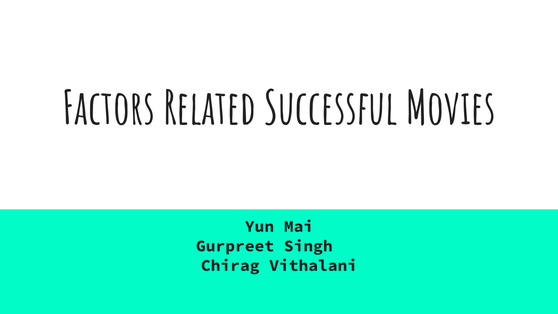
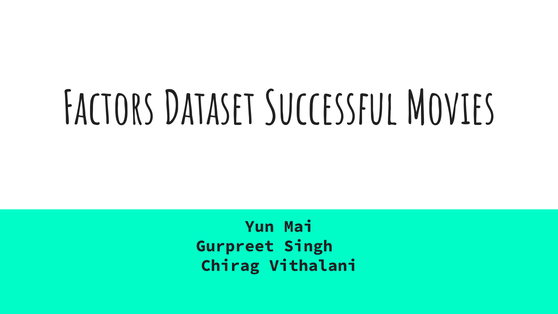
Related: Related -> Dataset (210, 109)
